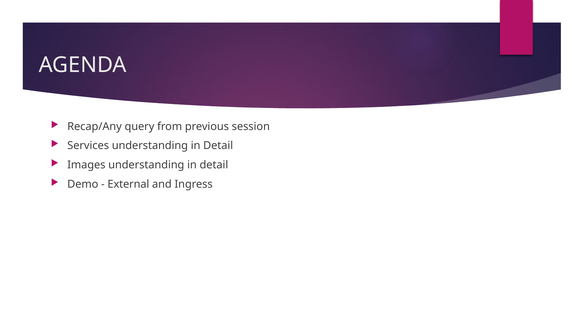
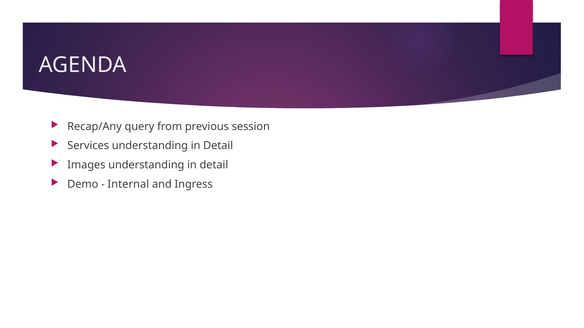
External: External -> Internal (128, 184)
